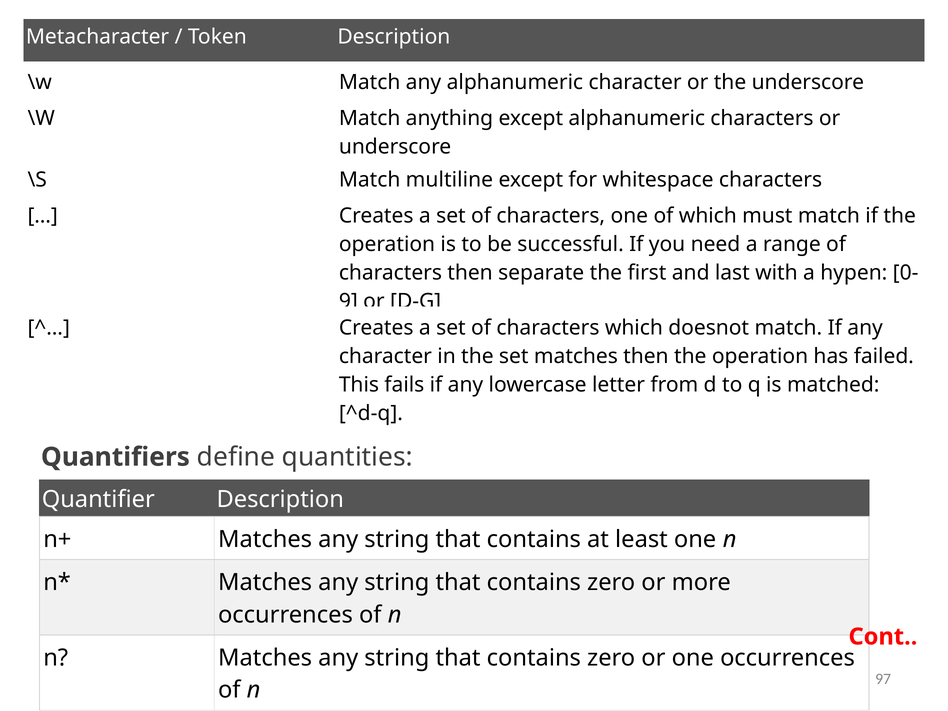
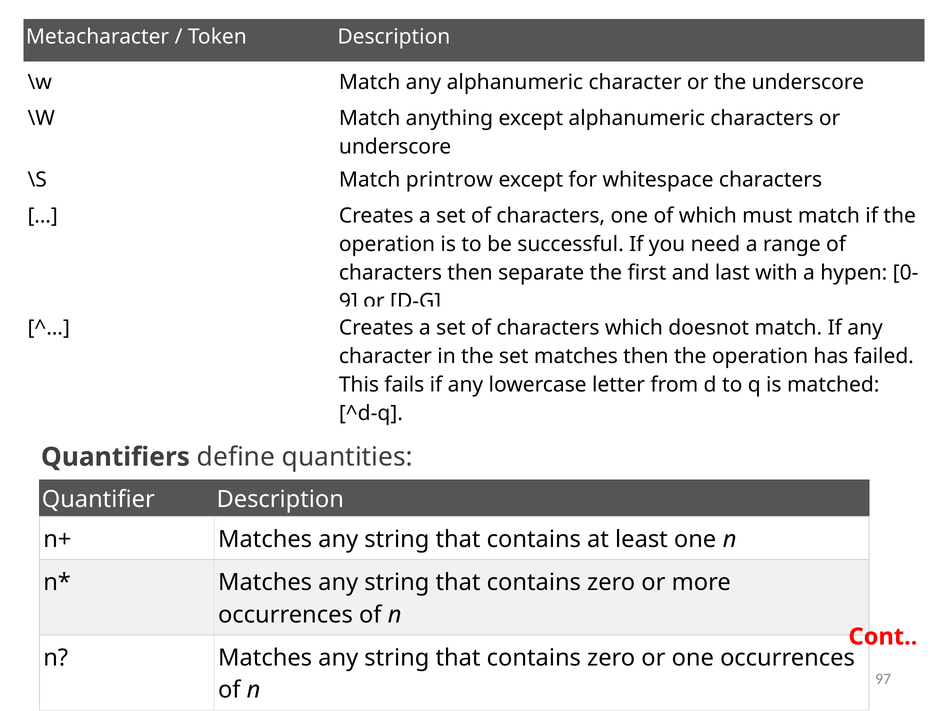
multiline: multiline -> printrow (449, 180)
